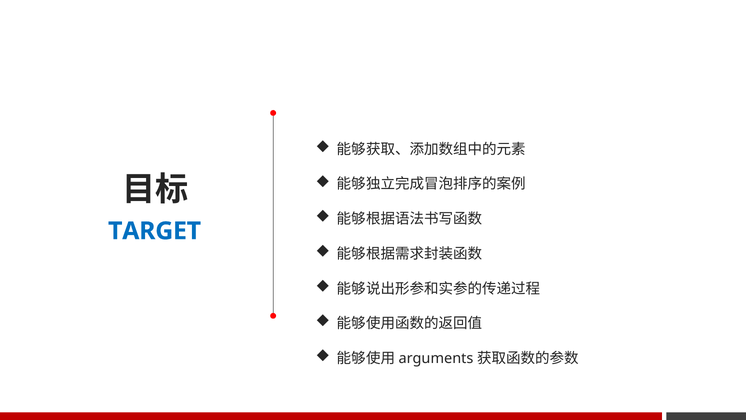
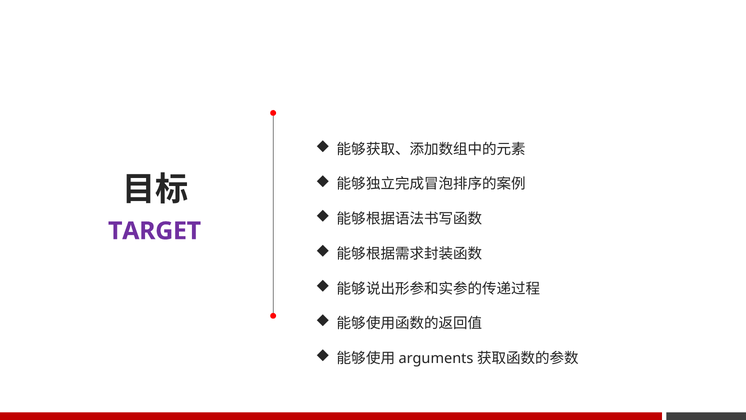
TARGET colour: blue -> purple (155, 231)
